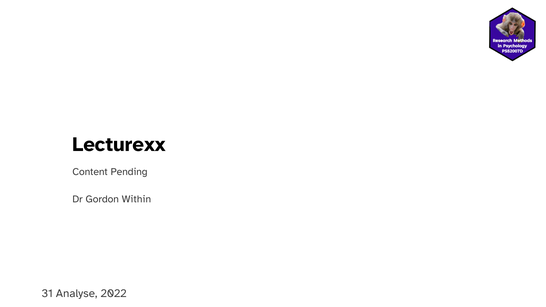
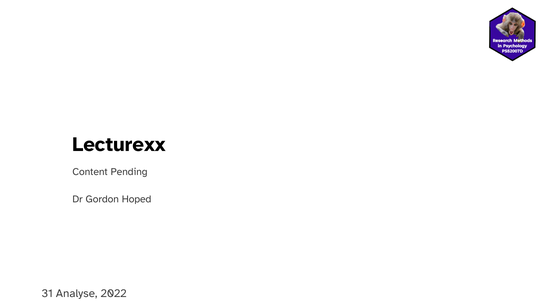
Within: Within -> Hoped (137, 199)
